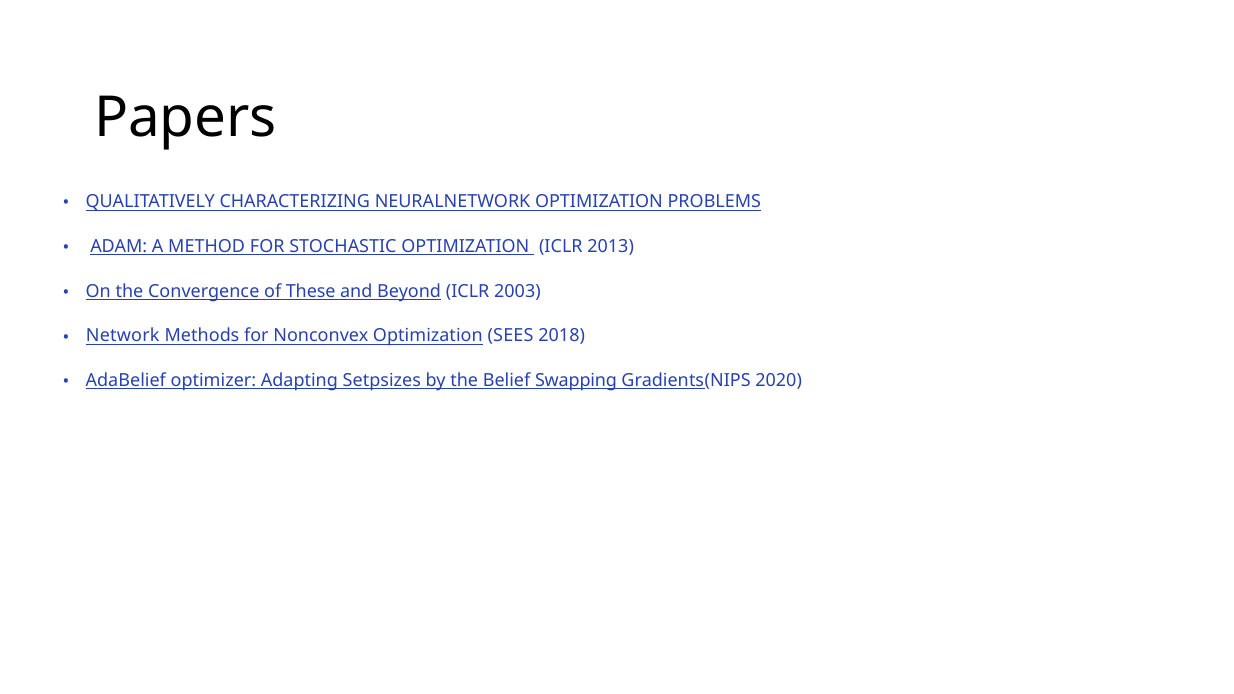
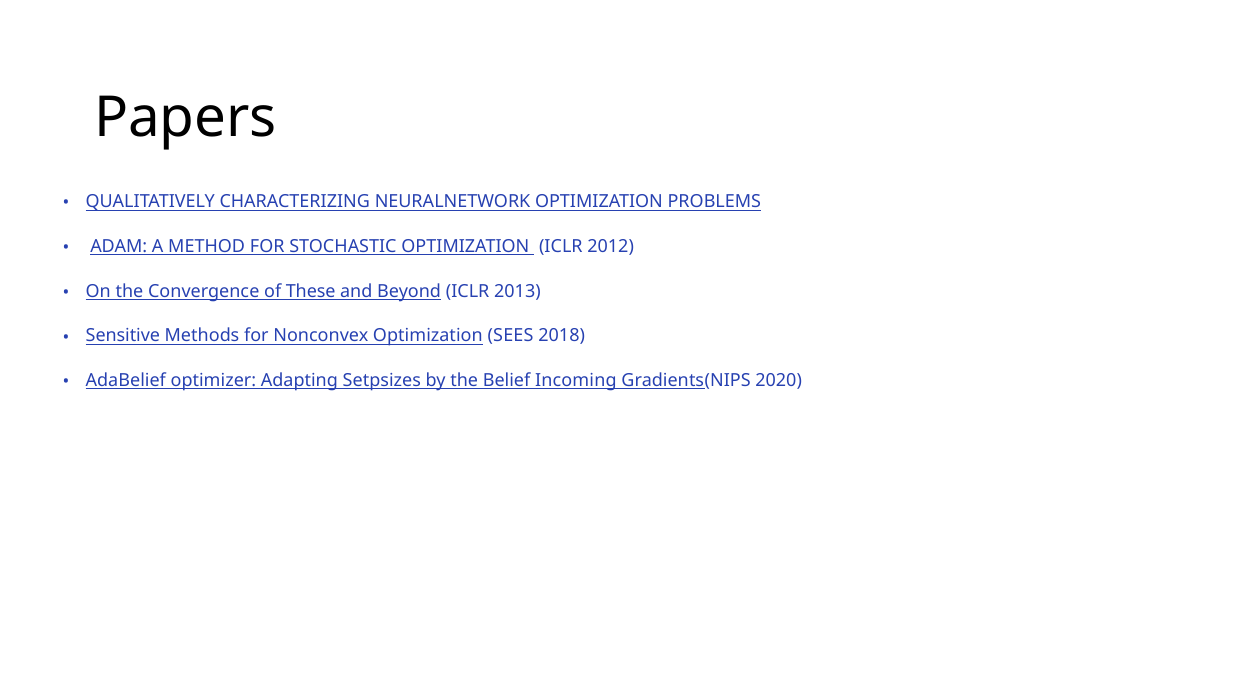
2013: 2013 -> 2012 (611, 247)
2003: 2003 -> 2013 (517, 291)
Network: Network -> Sensitive (123, 336)
Swapping: Swapping -> Incoming (576, 381)
